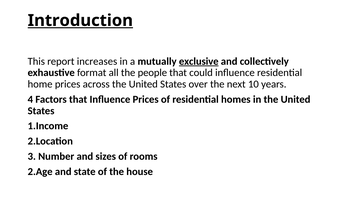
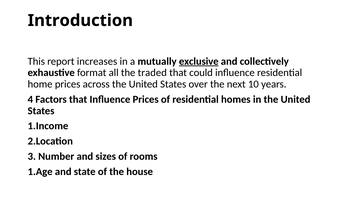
Introduction underline: present -> none (80, 21)
people: people -> traded (152, 73)
2.Age: 2.Age -> 1.Age (40, 172)
